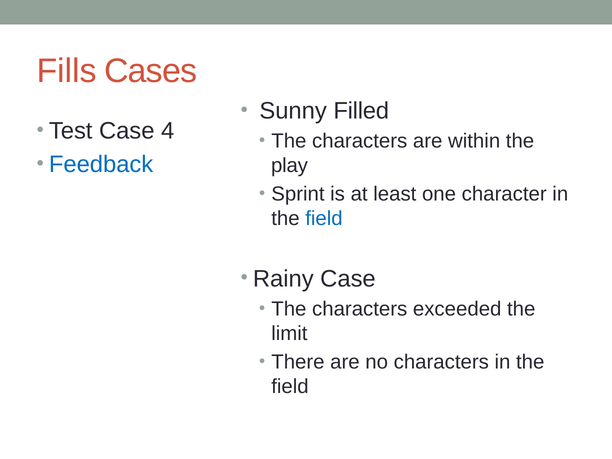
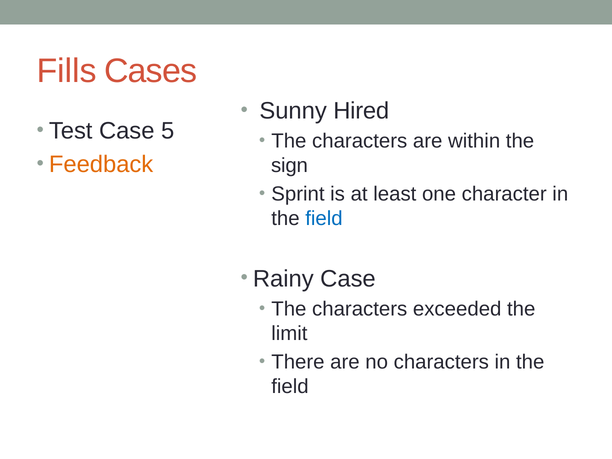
Filled: Filled -> Hired (361, 111)
4: 4 -> 5 (168, 131)
Feedback colour: blue -> orange (101, 164)
play: play -> sign (290, 166)
